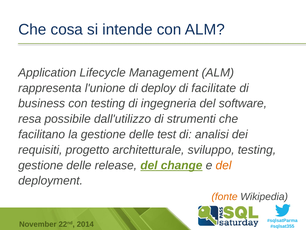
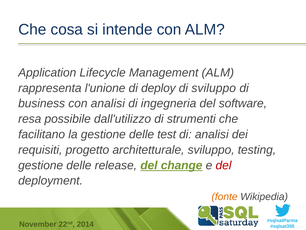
di facilitate: facilitate -> sviluppo (214, 88)
con testing: testing -> analisi (108, 103)
del colour: orange -> red (224, 165)
